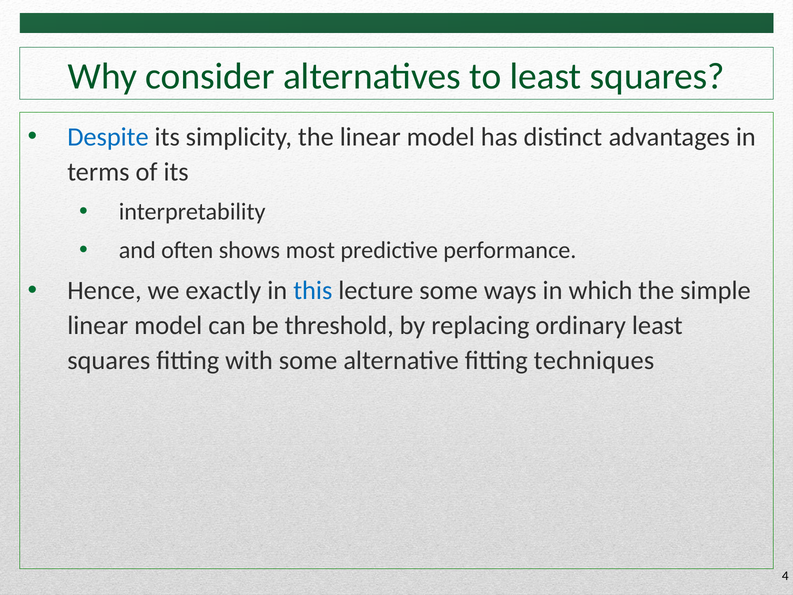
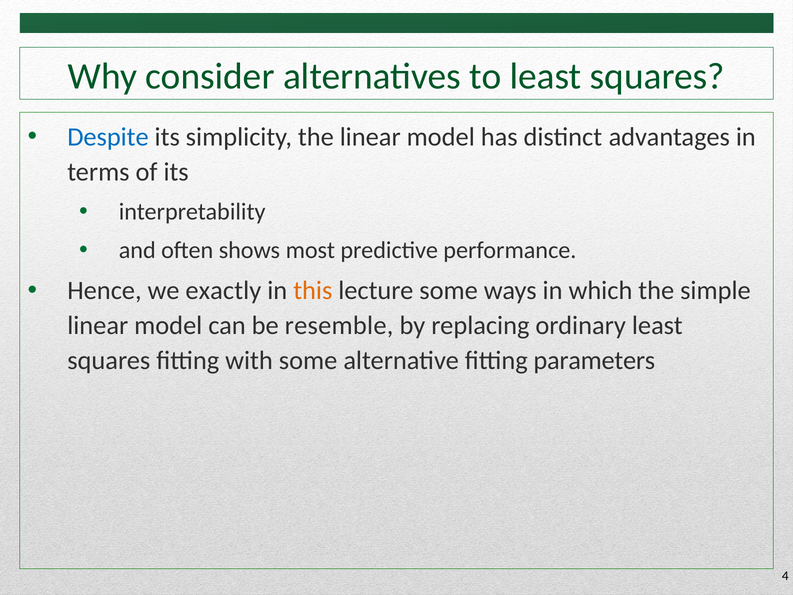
this colour: blue -> orange (313, 291)
threshold: threshold -> resemble (339, 326)
techniques: techniques -> parameters (594, 360)
